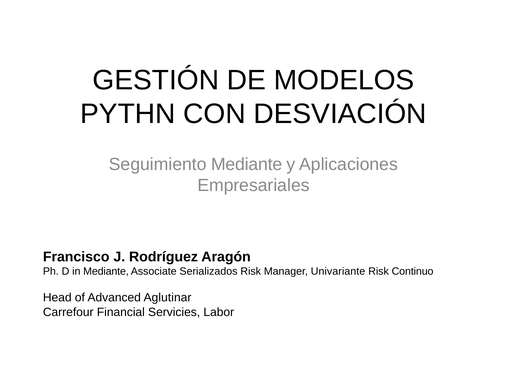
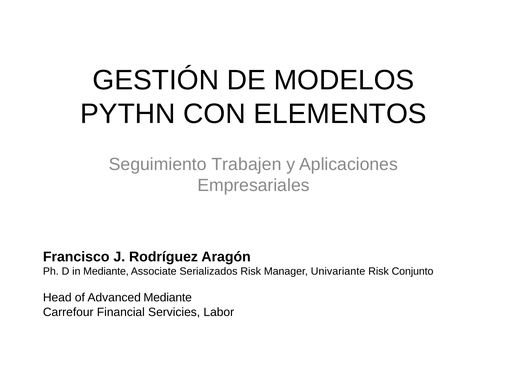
DESVIACIÓN: DESVIACIÓN -> ELEMENTOS (340, 114)
Seguimiento Mediante: Mediante -> Trabajen (247, 165)
Continuo: Continuo -> Conjunto (413, 272)
Advanced Aglutinar: Aglutinar -> Mediante (168, 298)
